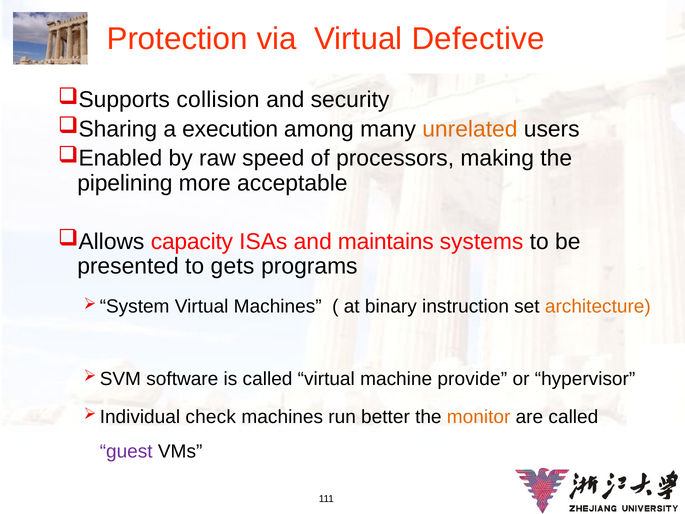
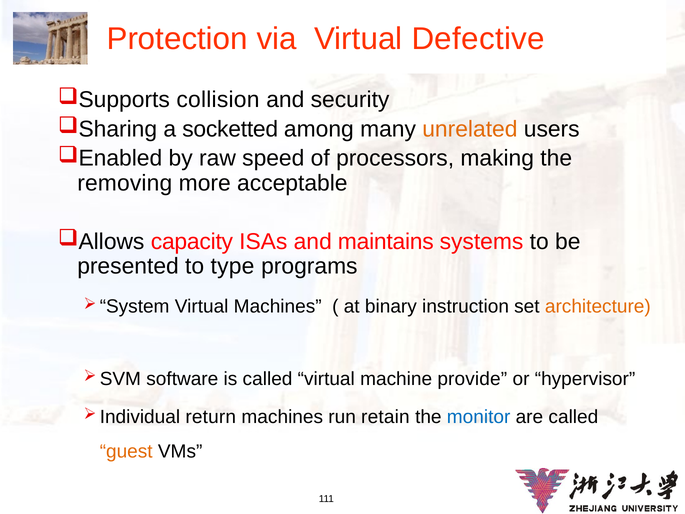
execution: execution -> socketted (230, 129)
pipelining: pipelining -> removing (125, 183)
gets: gets -> type (232, 266)
check: check -> return (211, 417)
better: better -> retain (385, 417)
monitor colour: orange -> blue (479, 417)
guest colour: purple -> orange (126, 451)
